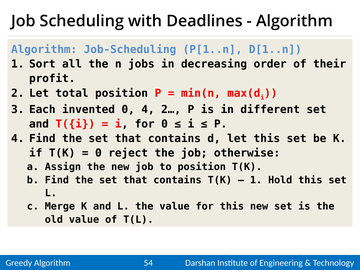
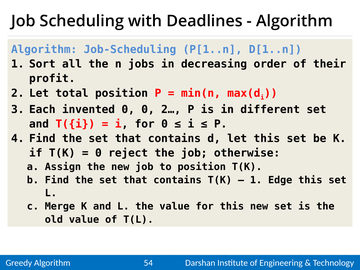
0 4: 4 -> 0 (148, 110)
Hold: Hold -> Edge (280, 180)
